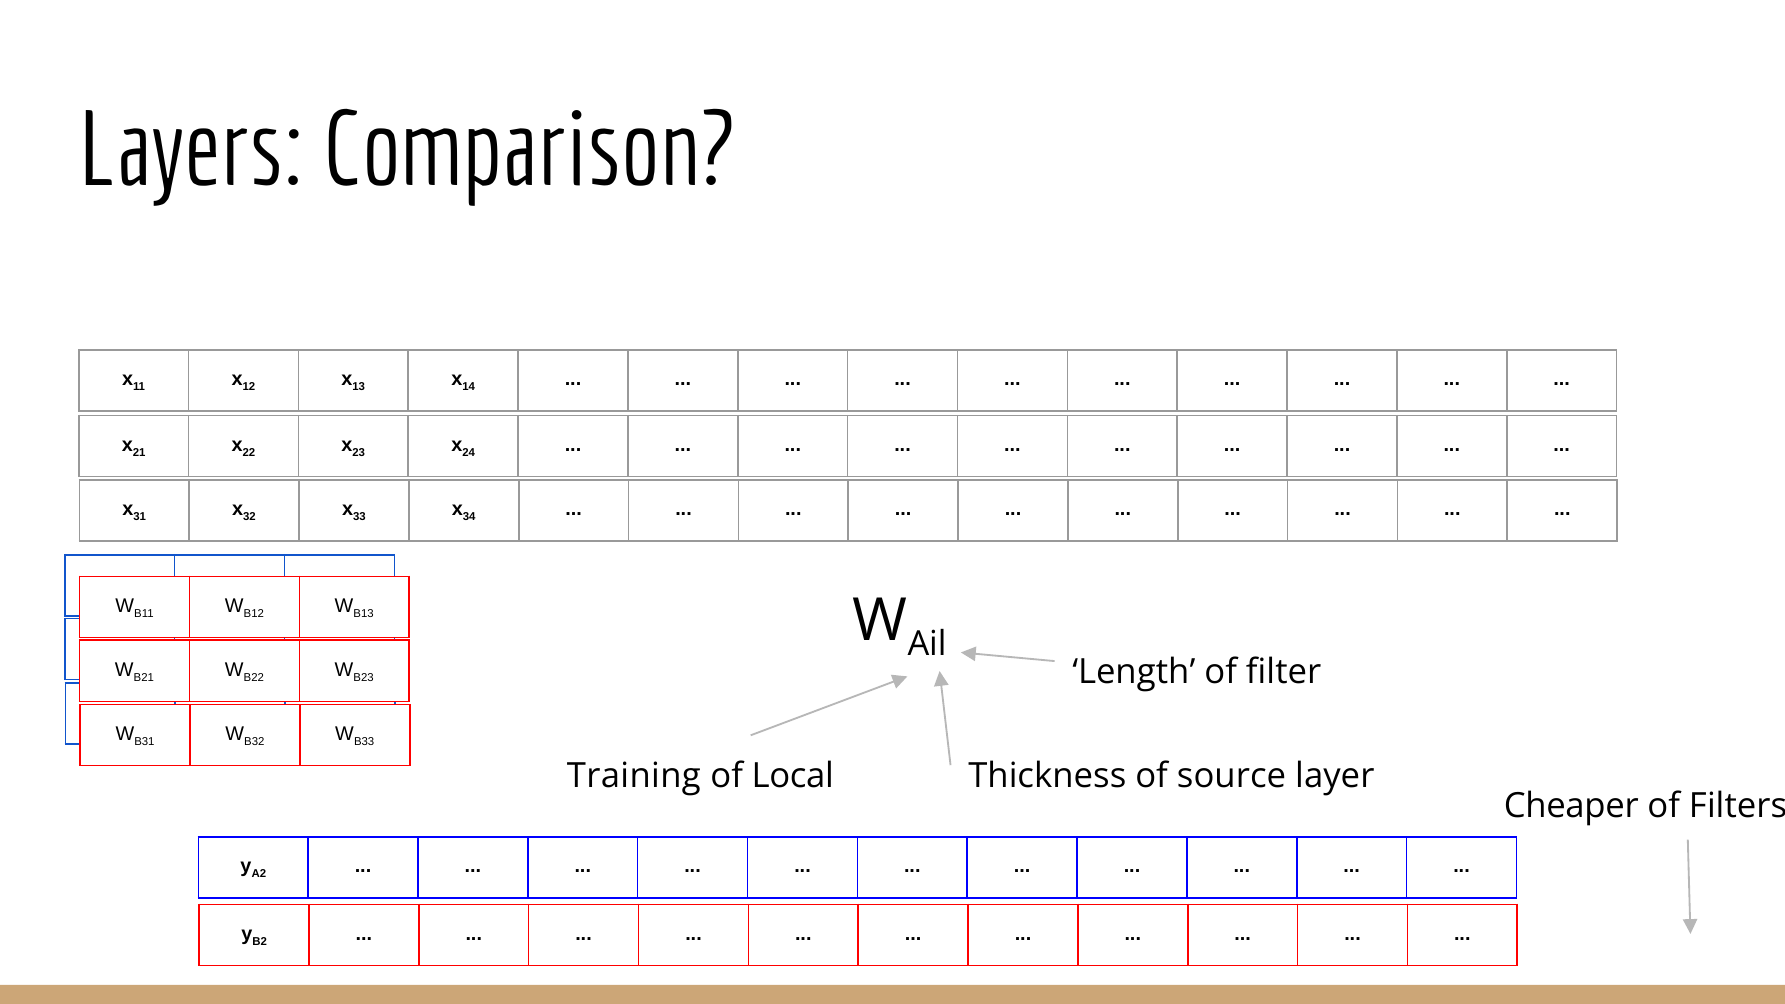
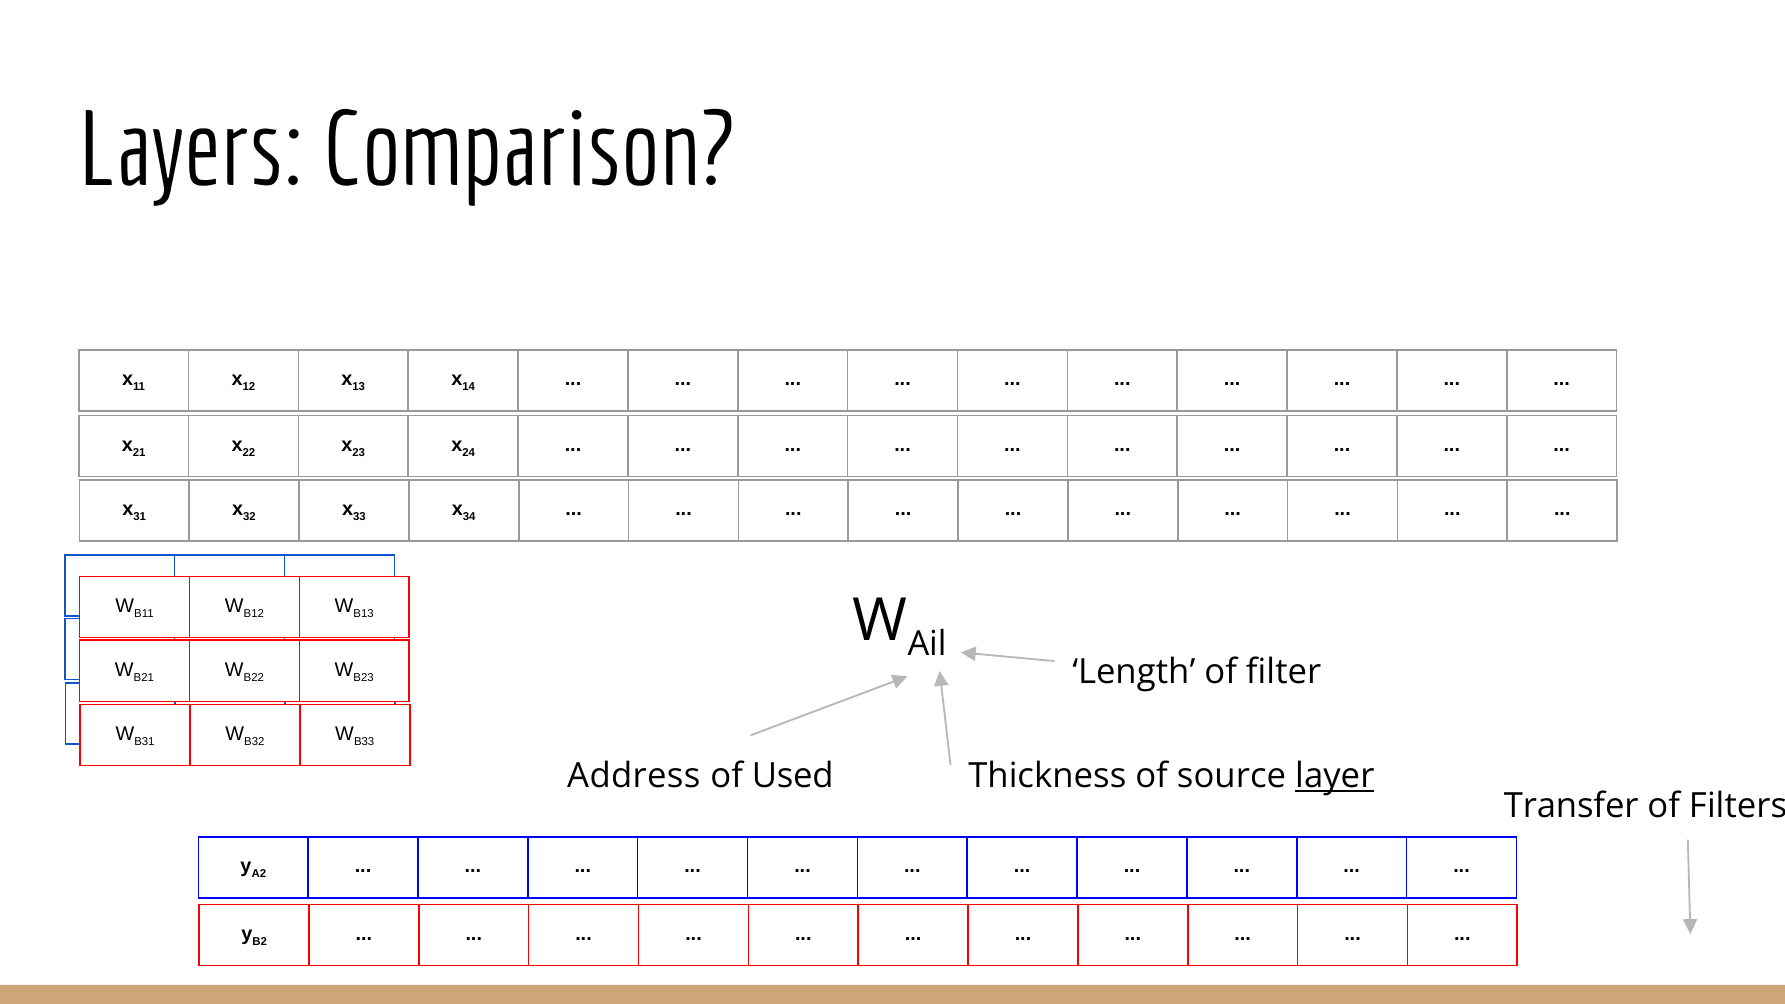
Training: Training -> Address (634, 776)
Local: Local -> Used (793, 776)
layer underline: none -> present (1335, 776)
Cheaper: Cheaper -> Transfer (1571, 806)
